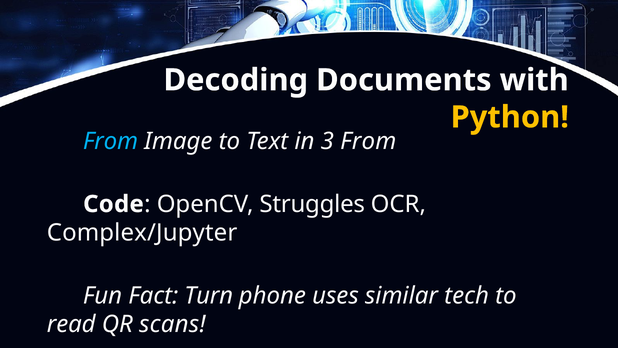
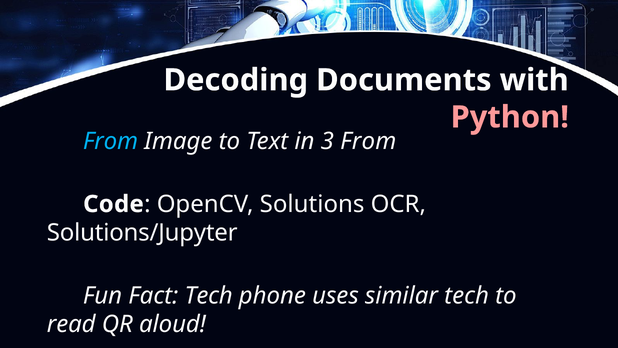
Python colour: yellow -> pink (510, 117)
Struggles: Struggles -> Solutions (312, 204)
Complex/Jupyter: Complex/Jupyter -> Solutions/Jupyter (142, 233)
Fact Turn: Turn -> Tech (209, 295)
scans: scans -> aloud (173, 324)
